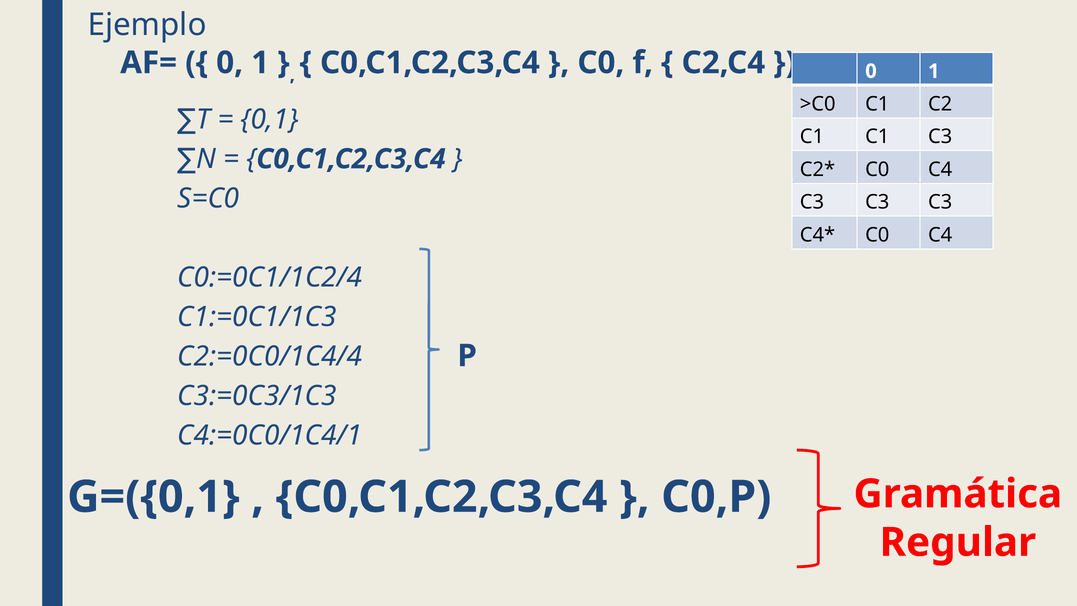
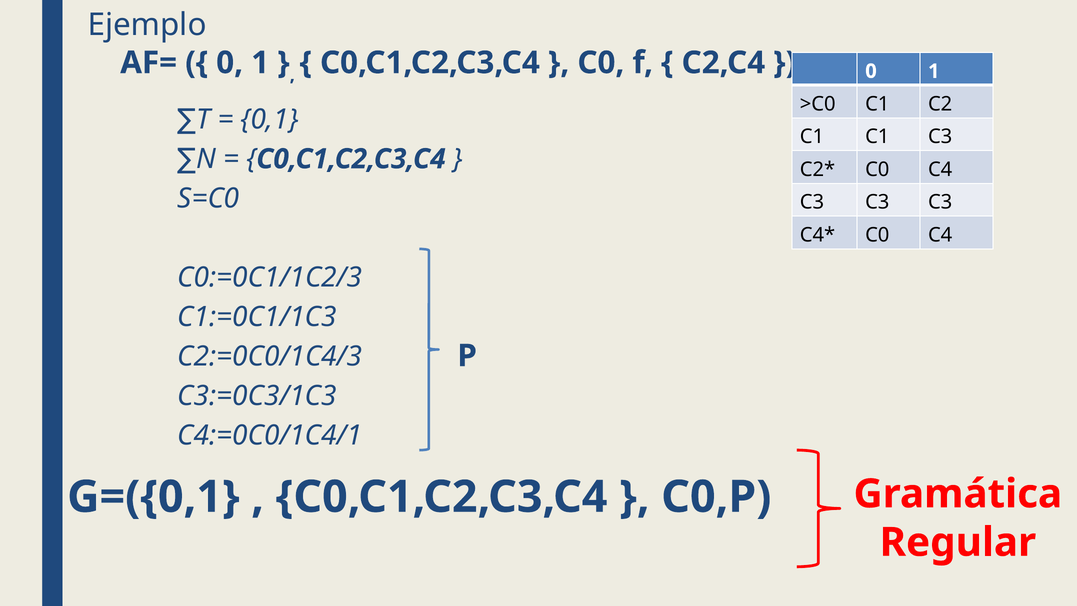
C0:=0C1/1C2/4: C0:=0C1/1C2/4 -> C0:=0C1/1C2/3 (270, 277)
C2:=0C0/1C4/4: C2:=0C0/1C4/4 -> C2:=0C0/1C4/3 (270, 356)
